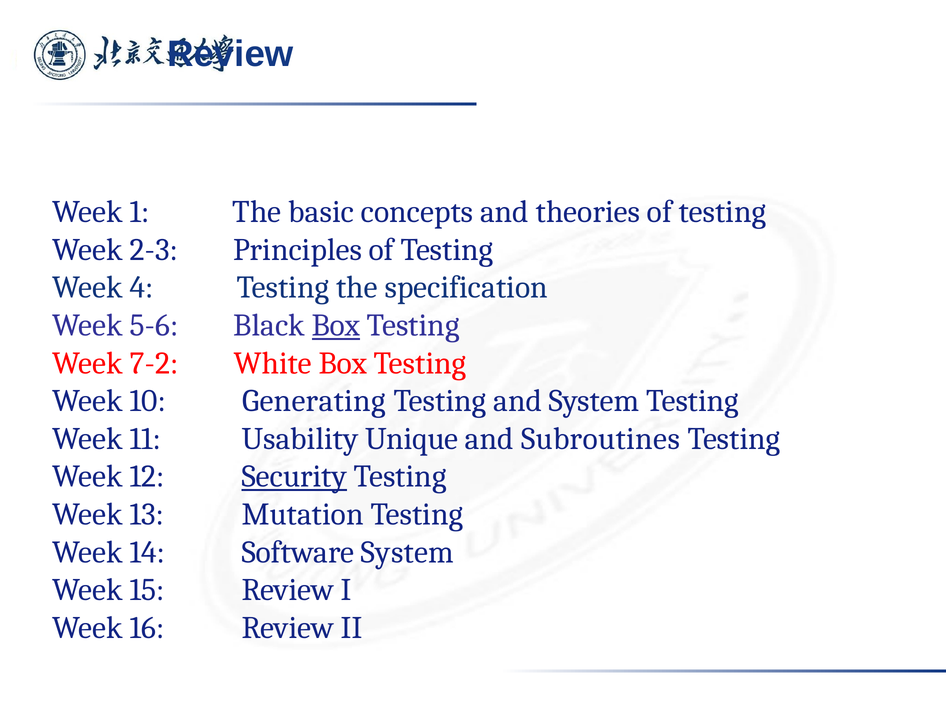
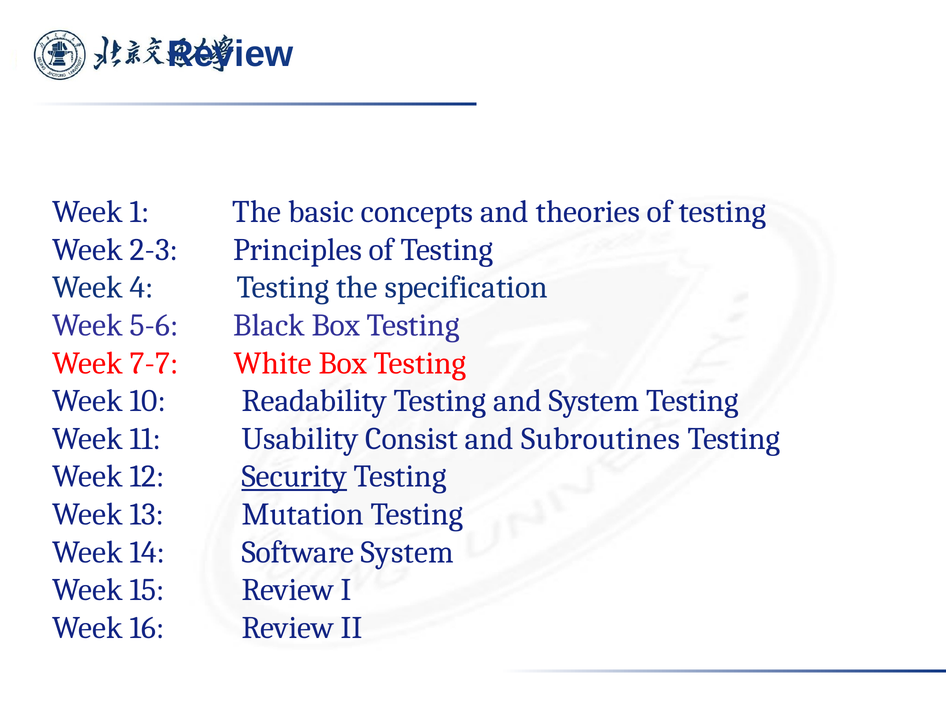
Box underline: present -> none (336, 326)
7-2: 7-2 -> 7-7 (154, 363)
Generating: Generating -> Readability (314, 401)
Unique: Unique -> Consist (412, 439)
